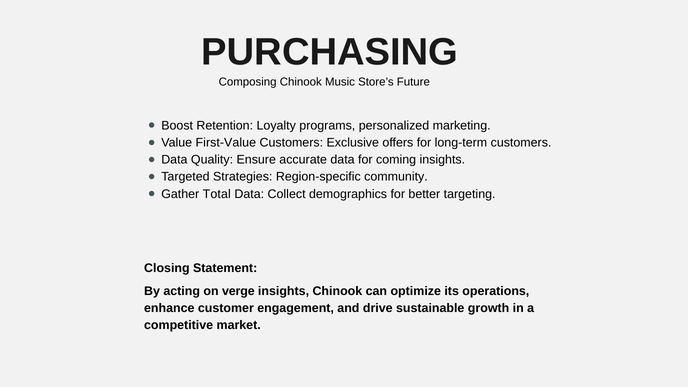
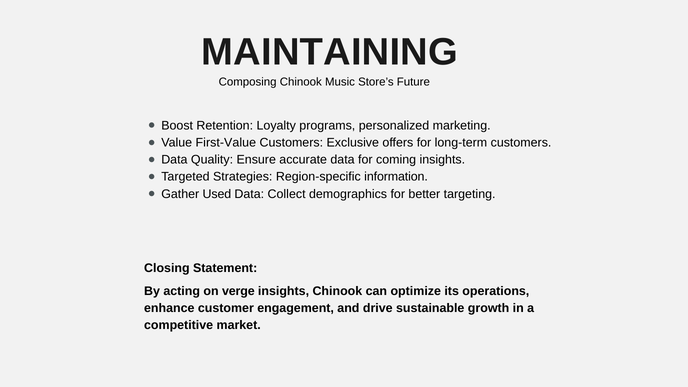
PURCHASING: PURCHASING -> MAINTAINING (330, 52)
community: community -> information (396, 177)
Total: Total -> Used (217, 194)
